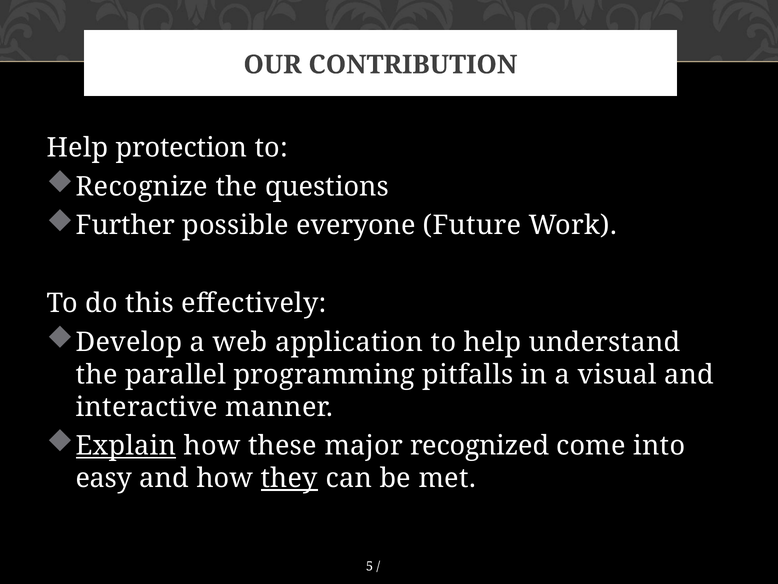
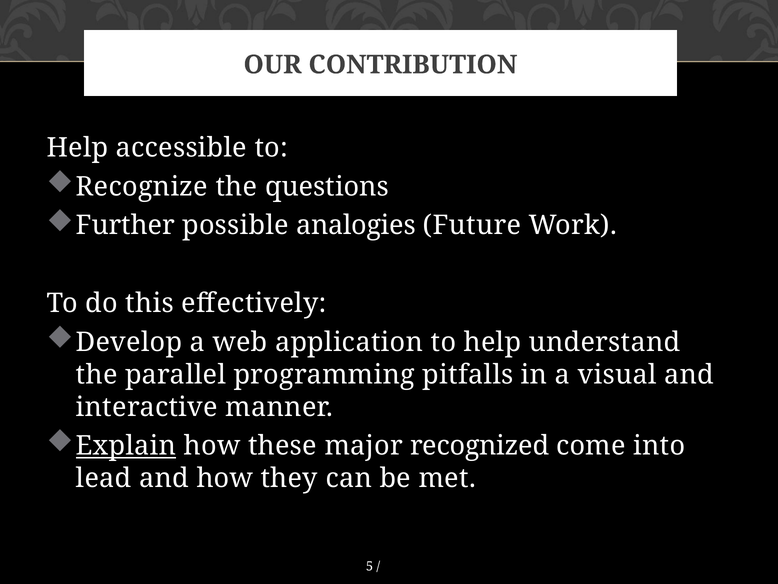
protection: protection -> accessible (181, 148)
everyone: everyone -> analogies (356, 225)
easy: easy -> lead (104, 478)
they underline: present -> none (289, 478)
